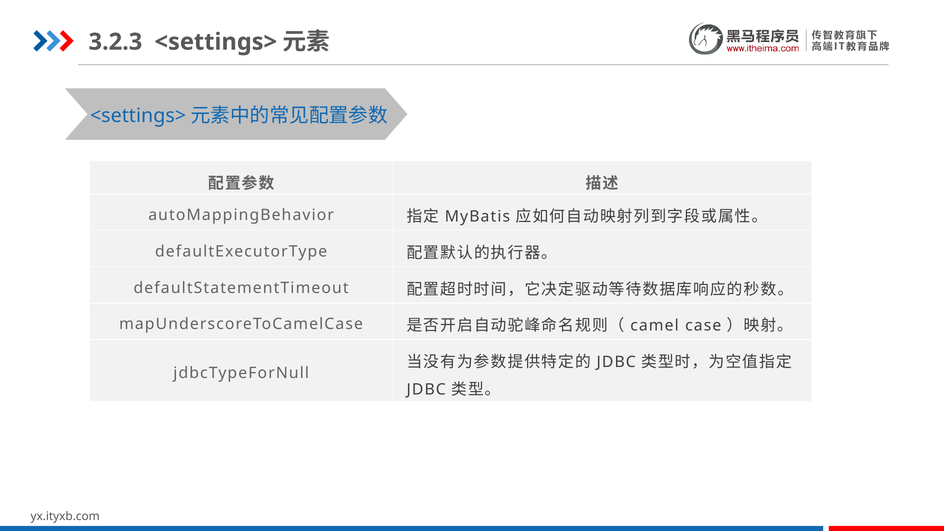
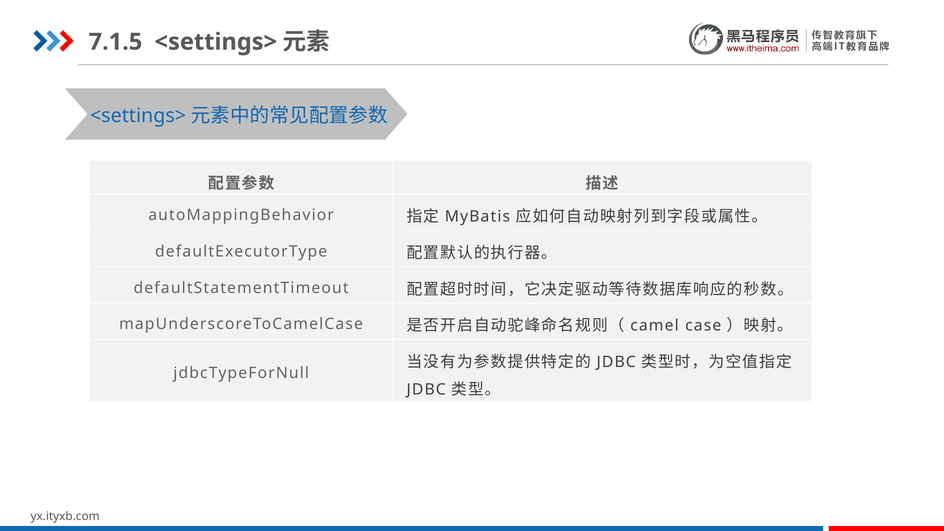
3.2.3: 3.2.3 -> 7.1.5 (115, 42)
